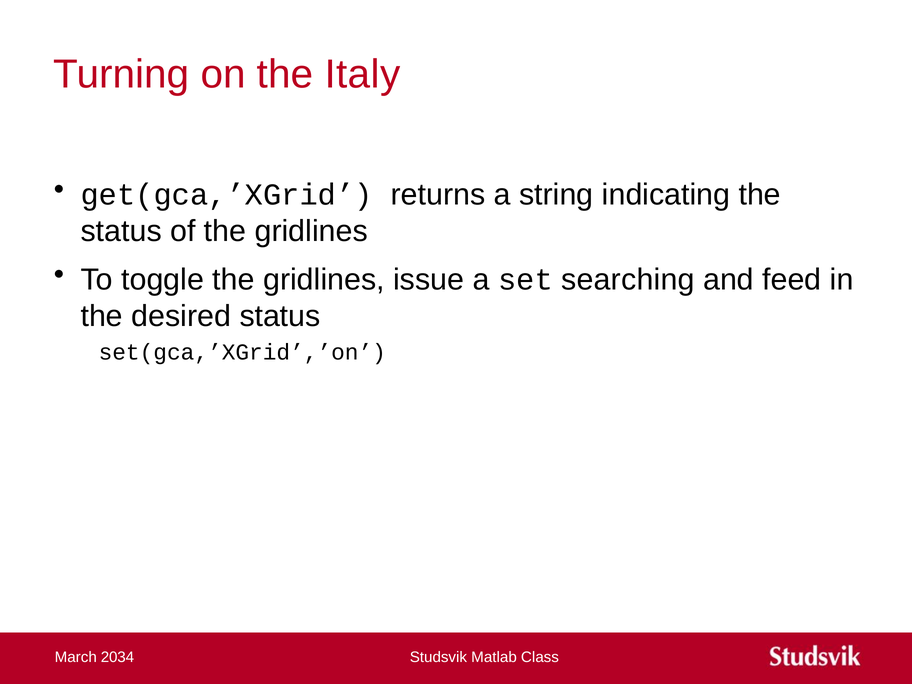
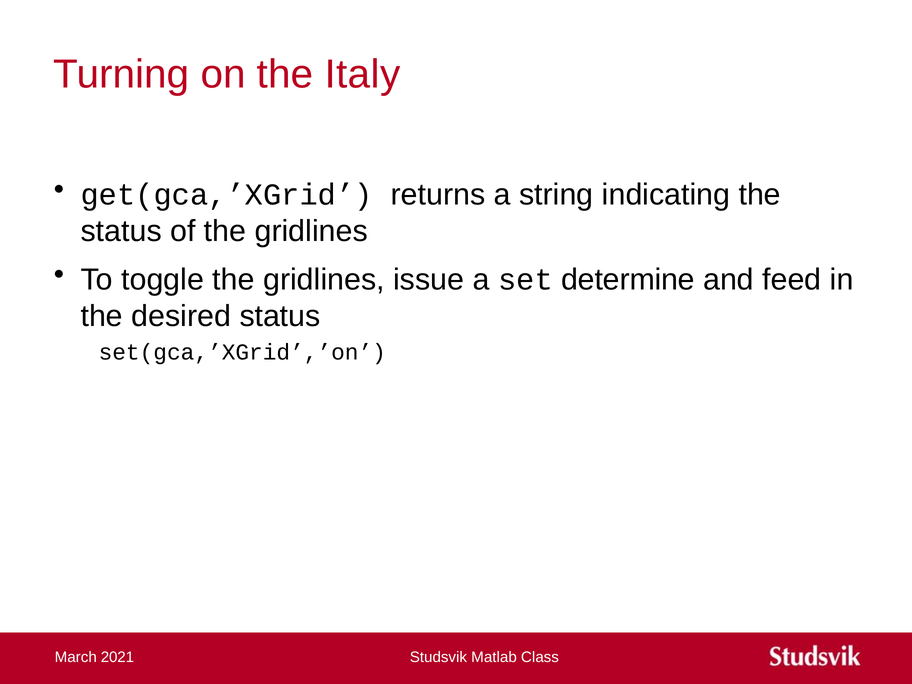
searching: searching -> determine (628, 280)
2034: 2034 -> 2021 (117, 657)
